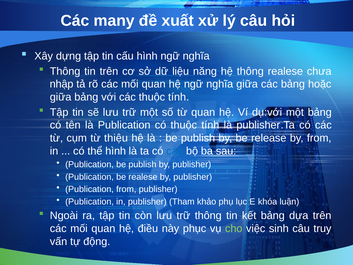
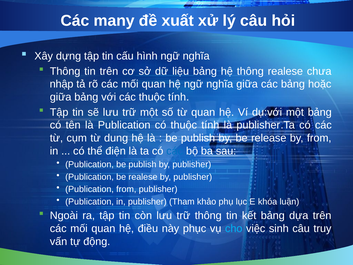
liệu năng: năng -> bảng (205, 71)
thiệu: thiệu -> dung (116, 138)
thể hình: hình -> điện (116, 151)
cho colour: light green -> light blue (234, 228)
